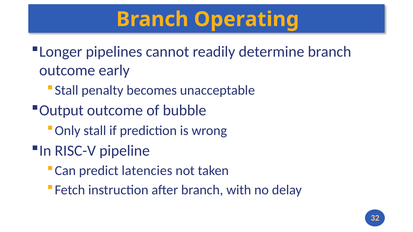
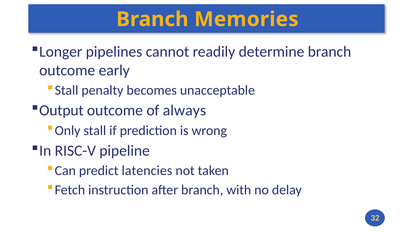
Operating: Operating -> Memories (246, 19)
bubble: bubble -> always (184, 111)
